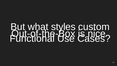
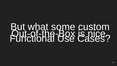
styles: styles -> some (63, 27)
